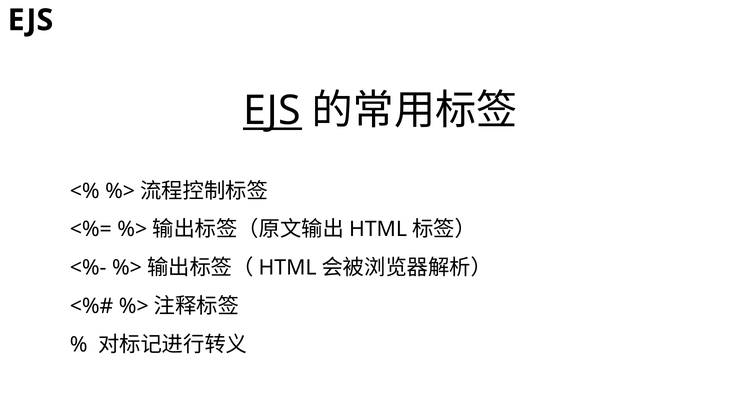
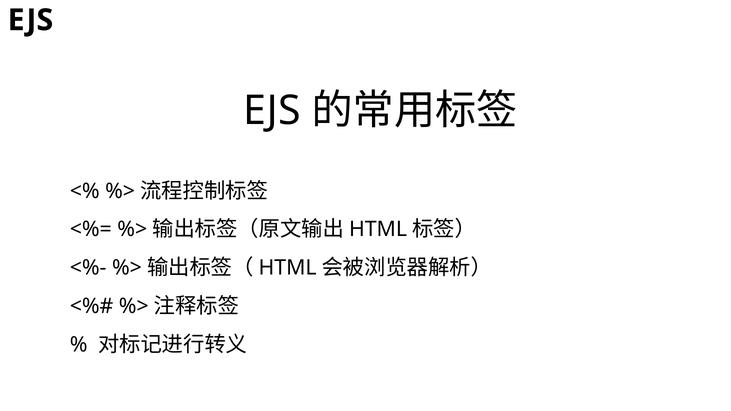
EJS underline: present -> none (272, 111)
